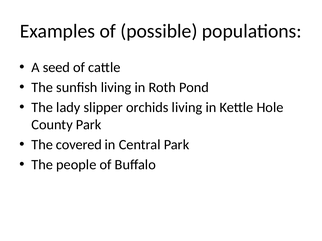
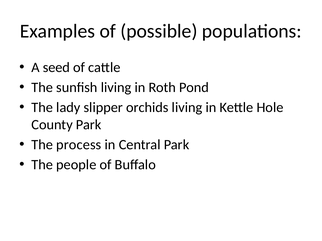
covered: covered -> process (79, 145)
